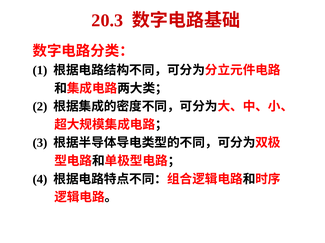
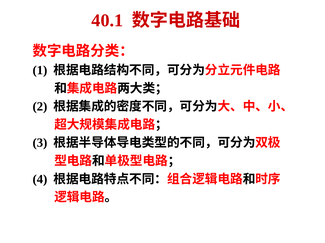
20.3: 20.3 -> 40.1 (107, 20)
